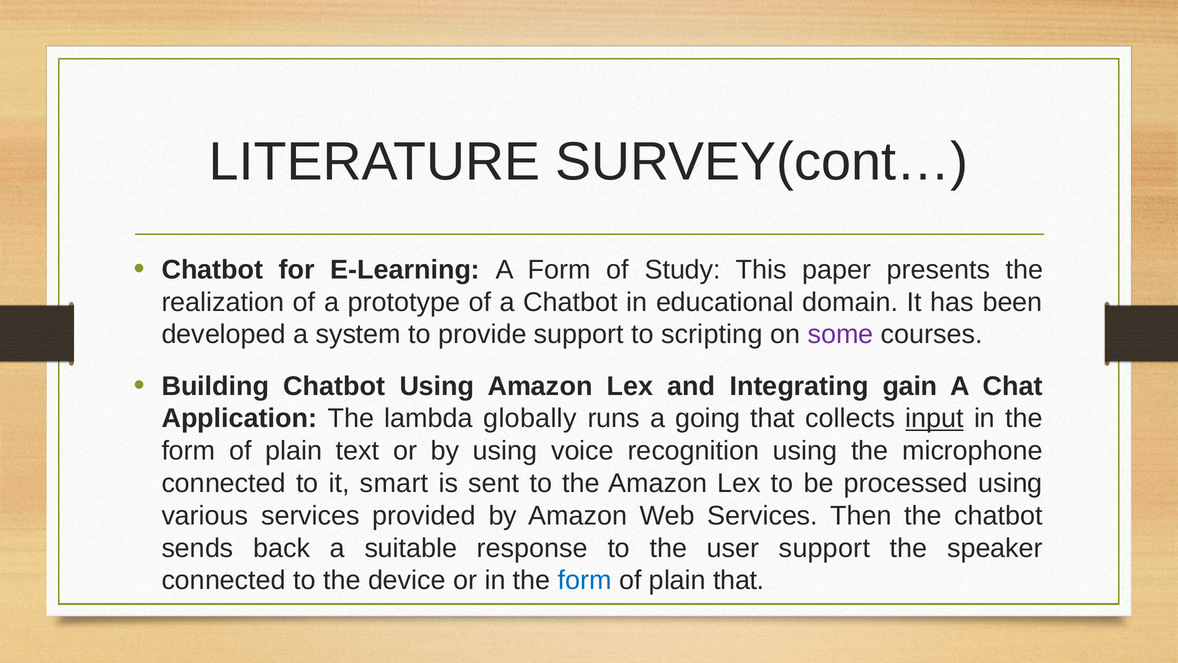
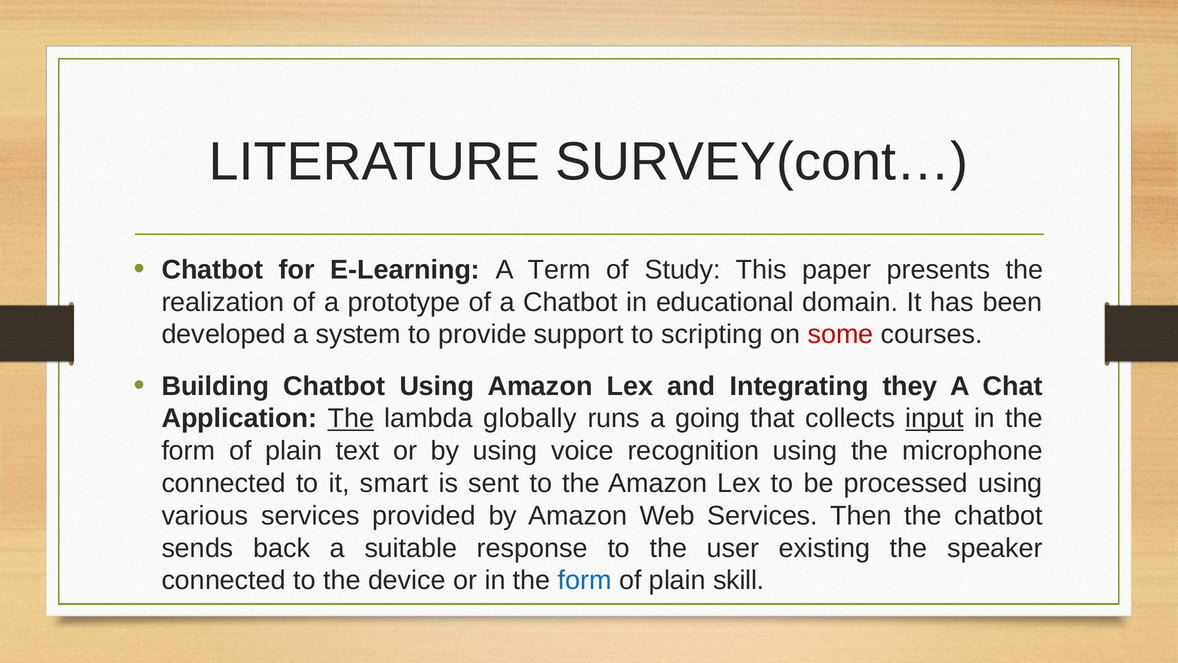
A Form: Form -> Term (559, 270)
some colour: purple -> red (841, 334)
gain: gain -> they (910, 386)
The underline: none -> present (351, 418)
user support: support -> existing (825, 548)
plain that: that -> skill (739, 580)
